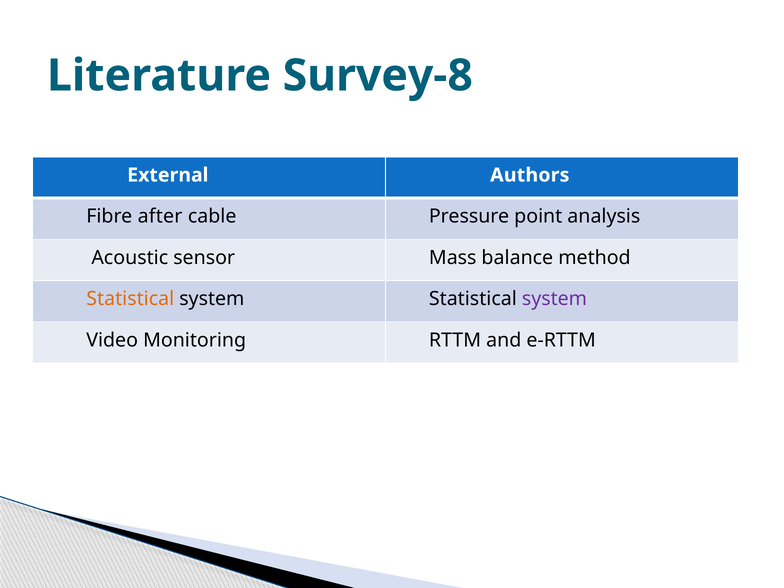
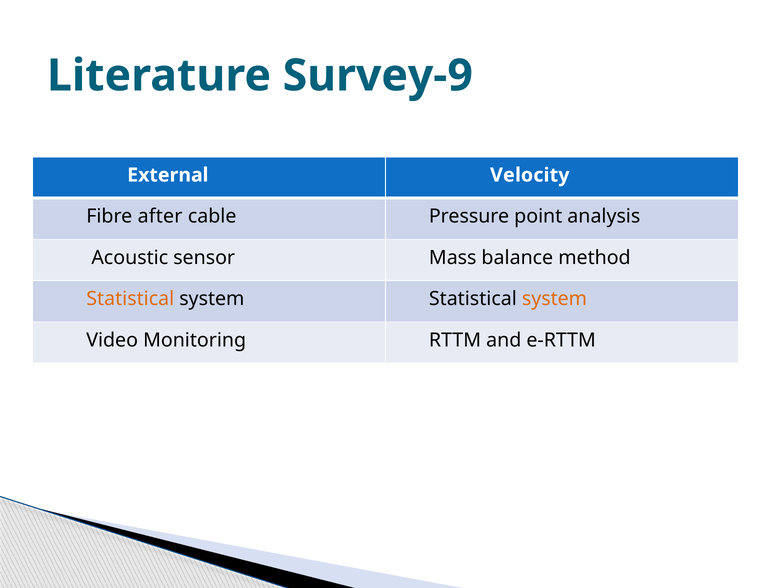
Survey-8: Survey-8 -> Survey-9 (378, 76)
Authors: Authors -> Velocity (530, 175)
system colour: purple -> orange (555, 299)
